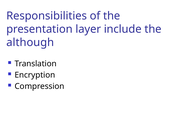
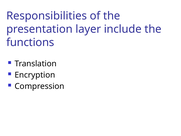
although: although -> functions (30, 42)
